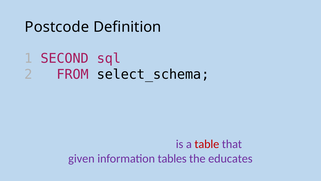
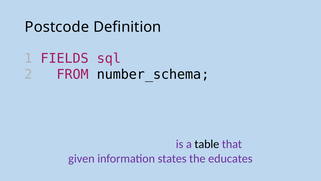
SECOND: SECOND -> FIELDS (65, 58)
select_schema: select_schema -> number_schema (153, 74)
table colour: red -> black (207, 144)
tables: tables -> states (172, 158)
